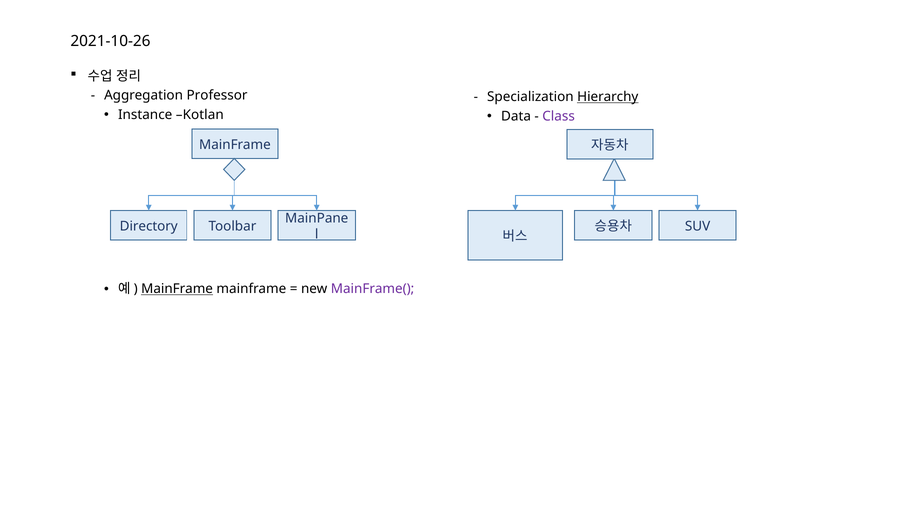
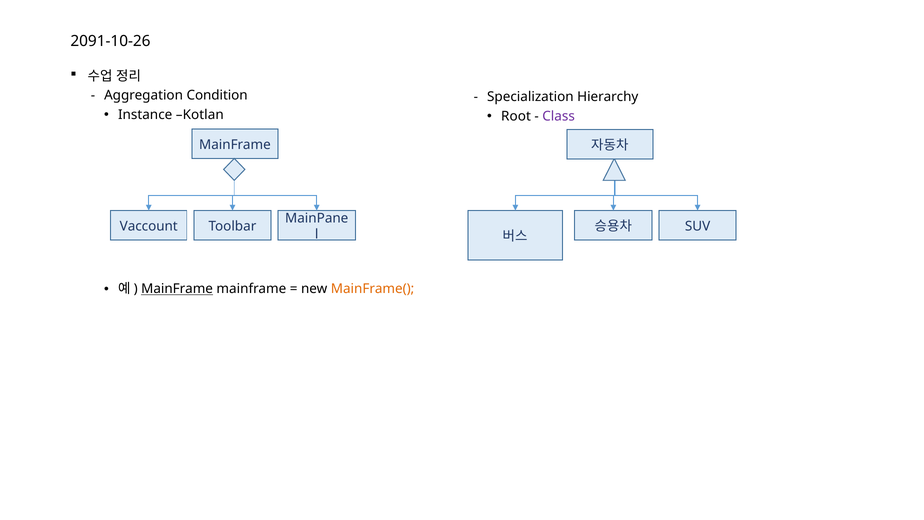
2021-10-26: 2021-10-26 -> 2091-10-26 (110, 41)
Professor: Professor -> Condition (217, 95)
Hierarchy underline: present -> none (608, 97)
Data: Data -> Root (516, 116)
Directory: Directory -> Vaccount (149, 226)
MainFrame( colour: purple -> orange (373, 289)
